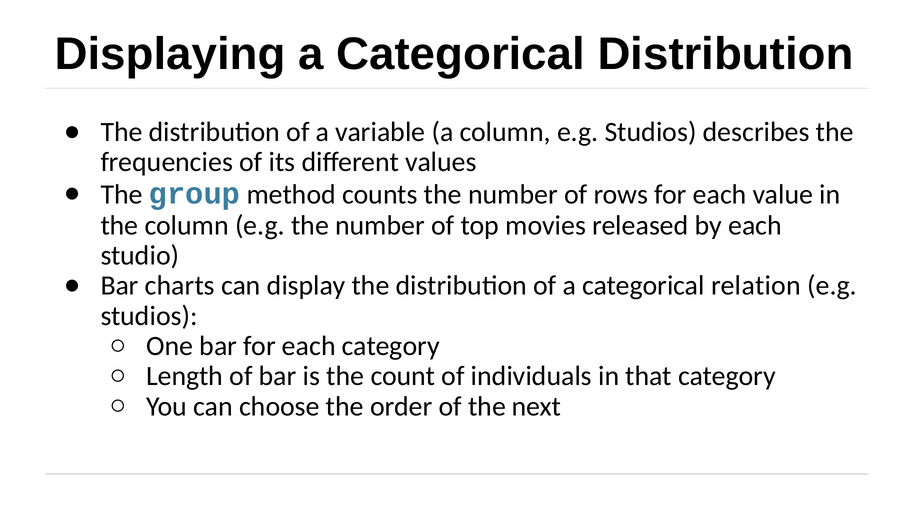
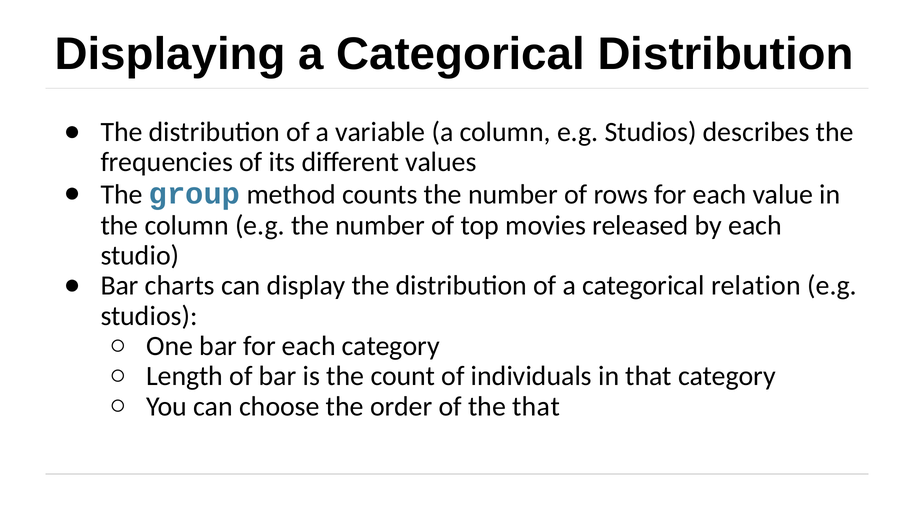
the next: next -> that (536, 406)
